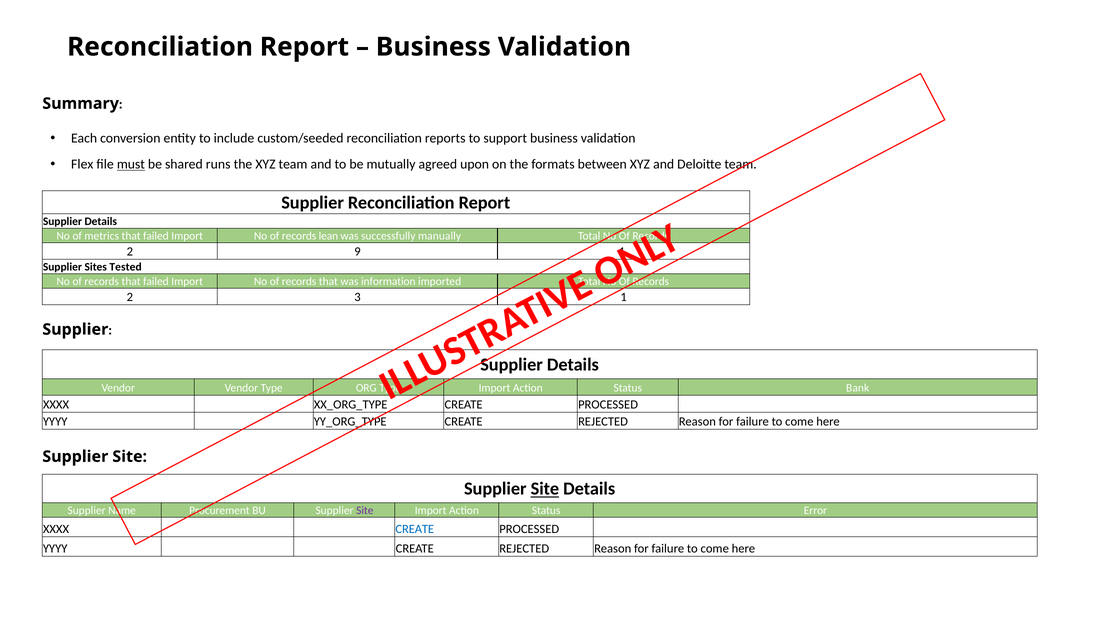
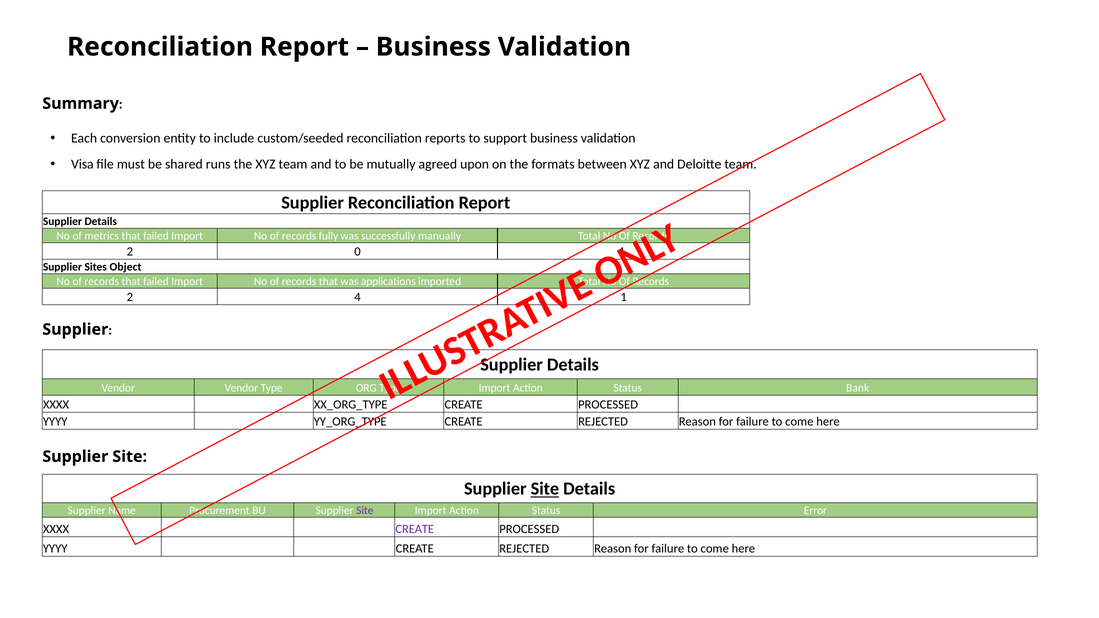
Flex: Flex -> Visa (82, 164)
must underline: present -> none (131, 164)
lean: lean -> fully (328, 236)
9: 9 -> 0 (358, 252)
Tested: Tested -> Object (126, 267)
information: information -> applications (388, 282)
3: 3 -> 4 (358, 297)
CREATE colour: blue -> purple (415, 529)
